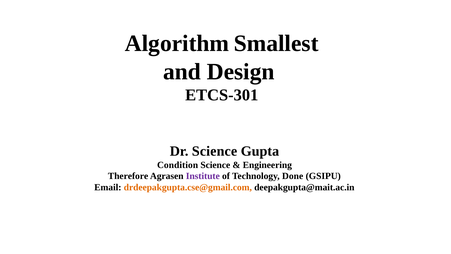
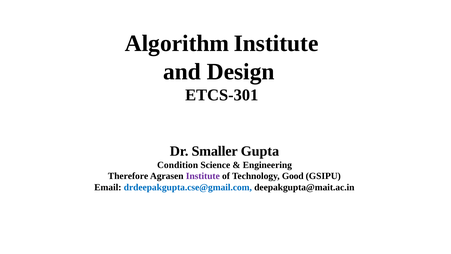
Algorithm Smallest: Smallest -> Institute (276, 43)
Dr Science: Science -> Smaller (215, 151)
Done: Done -> Good (293, 176)
drdeepakgupta.cse@gmail.com colour: orange -> blue (188, 187)
